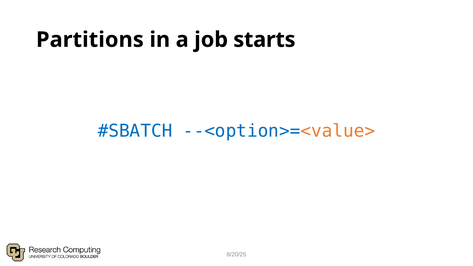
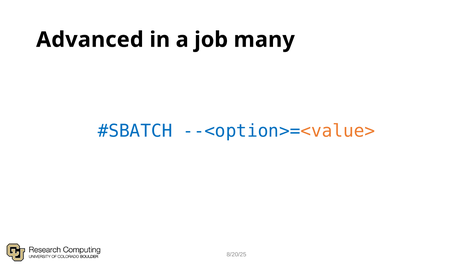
Partitions: Partitions -> Advanced (90, 40)
starts: starts -> many (264, 40)
